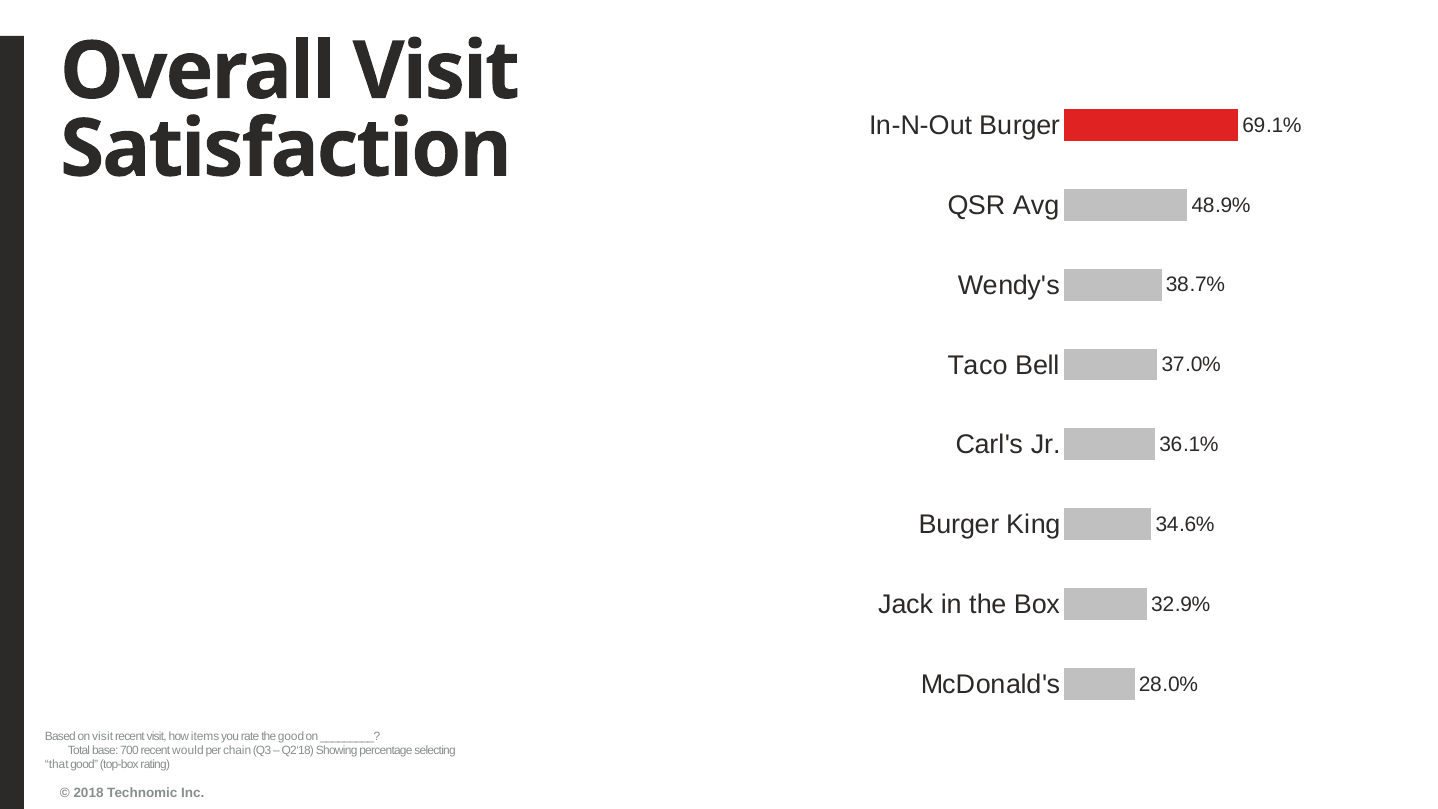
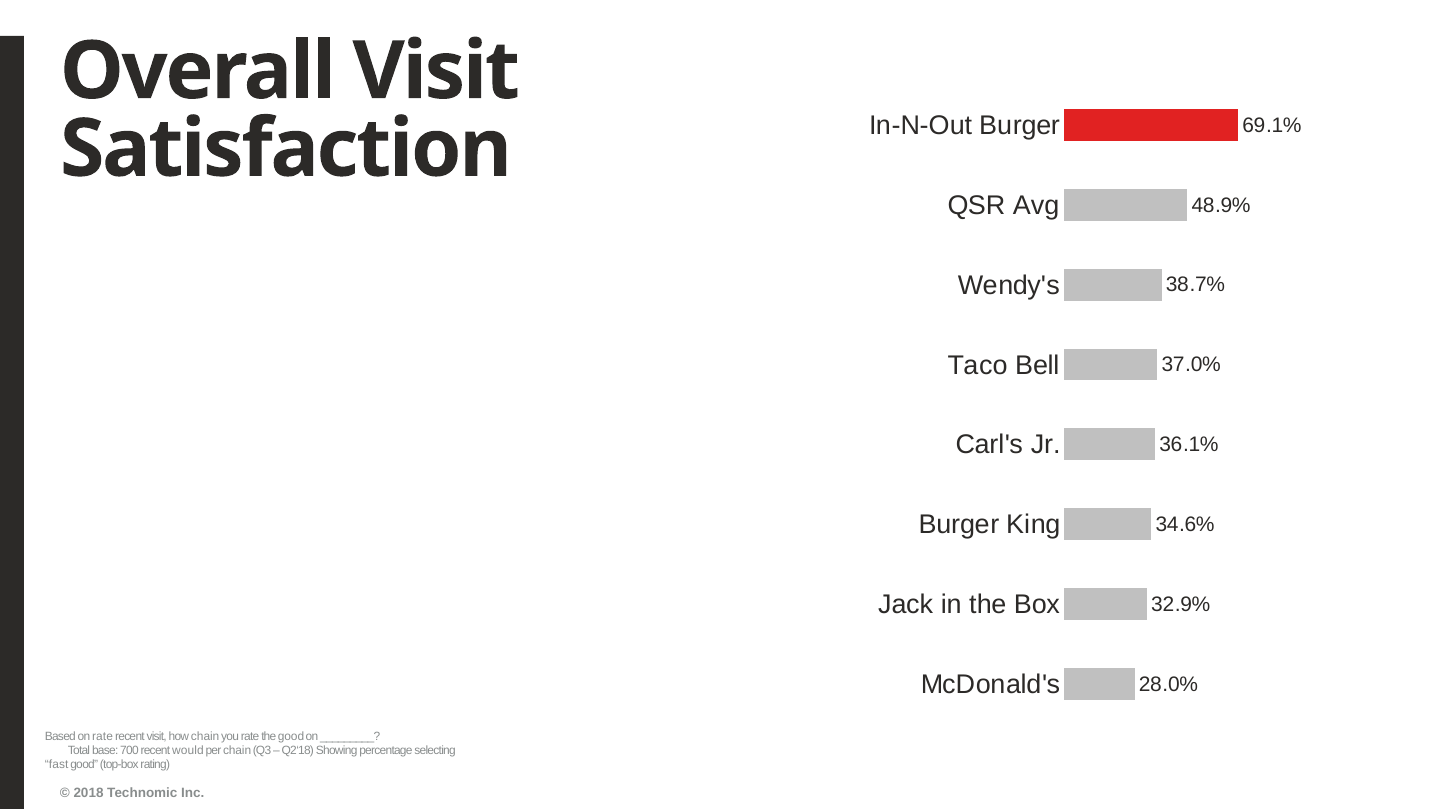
on visit: visit -> rate (103, 736)
how items: items -> chain (205, 736)
that: that -> fast (57, 765)
